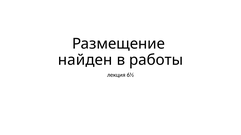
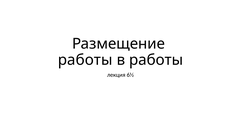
найден: найден -> работы (85, 60)
